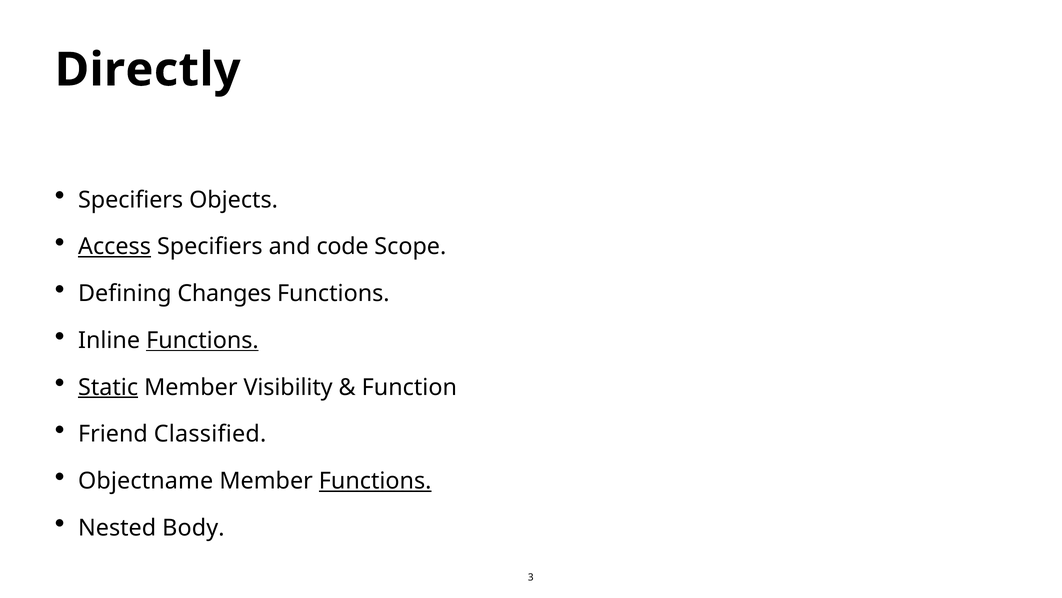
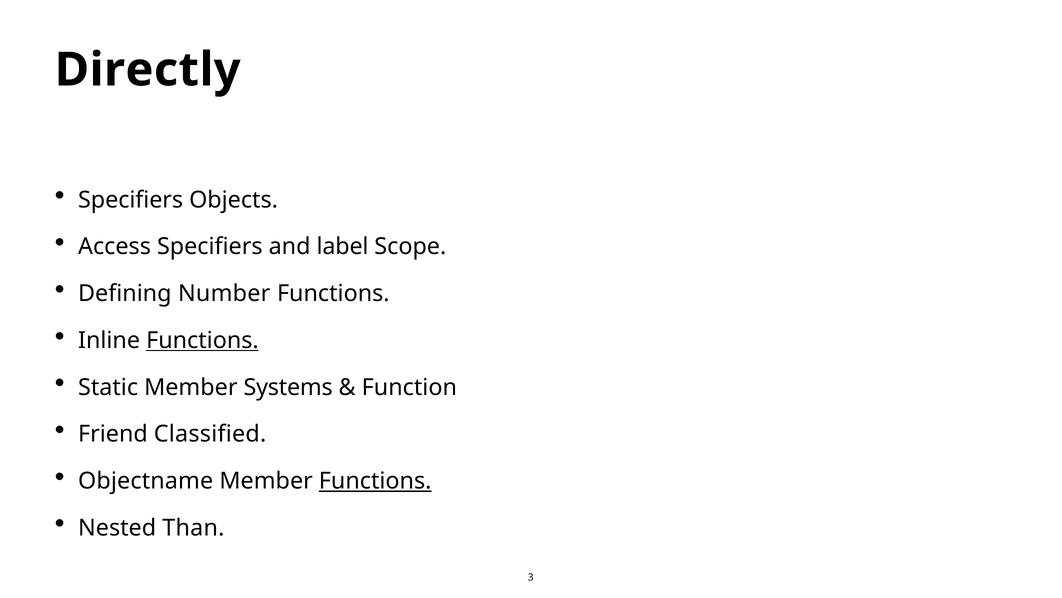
Access underline: present -> none (115, 247)
code: code -> label (343, 247)
Changes: Changes -> Number (224, 293)
Static underline: present -> none (108, 387)
Visibility: Visibility -> Systems (288, 387)
Body: Body -> Than (193, 527)
